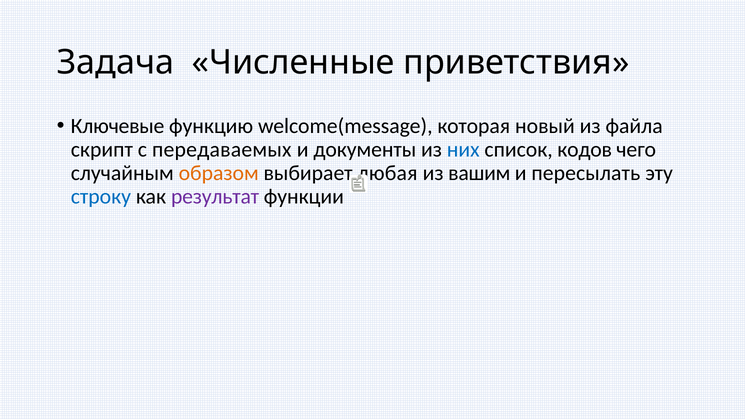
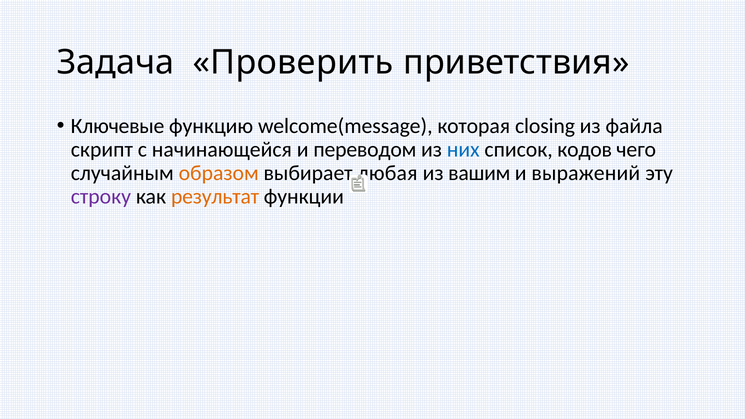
Численные: Численные -> Проверить (293, 63)
новый: новый -> closing (545, 126)
передаваемых: передаваемых -> начинающейся (222, 149)
документы: документы -> переводом (365, 149)
пересылать: пересылать -> выражений (586, 173)
строку colour: blue -> purple (101, 196)
результат colour: purple -> orange (215, 196)
